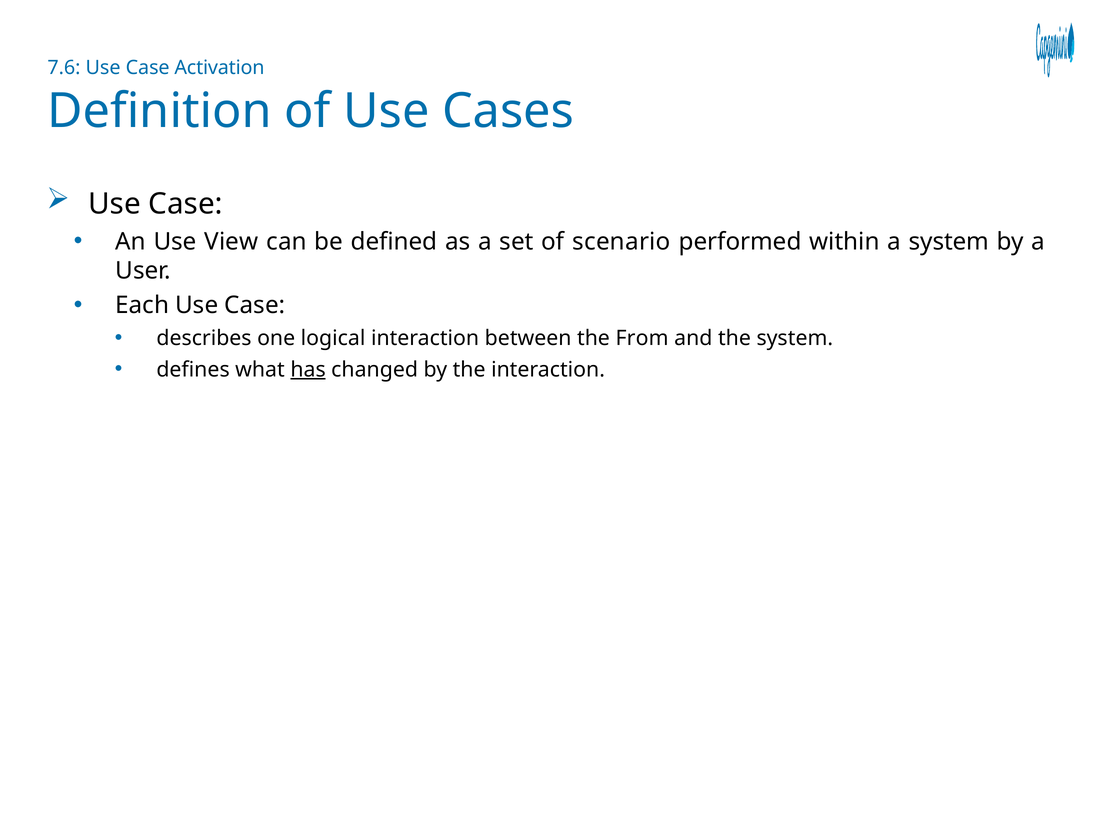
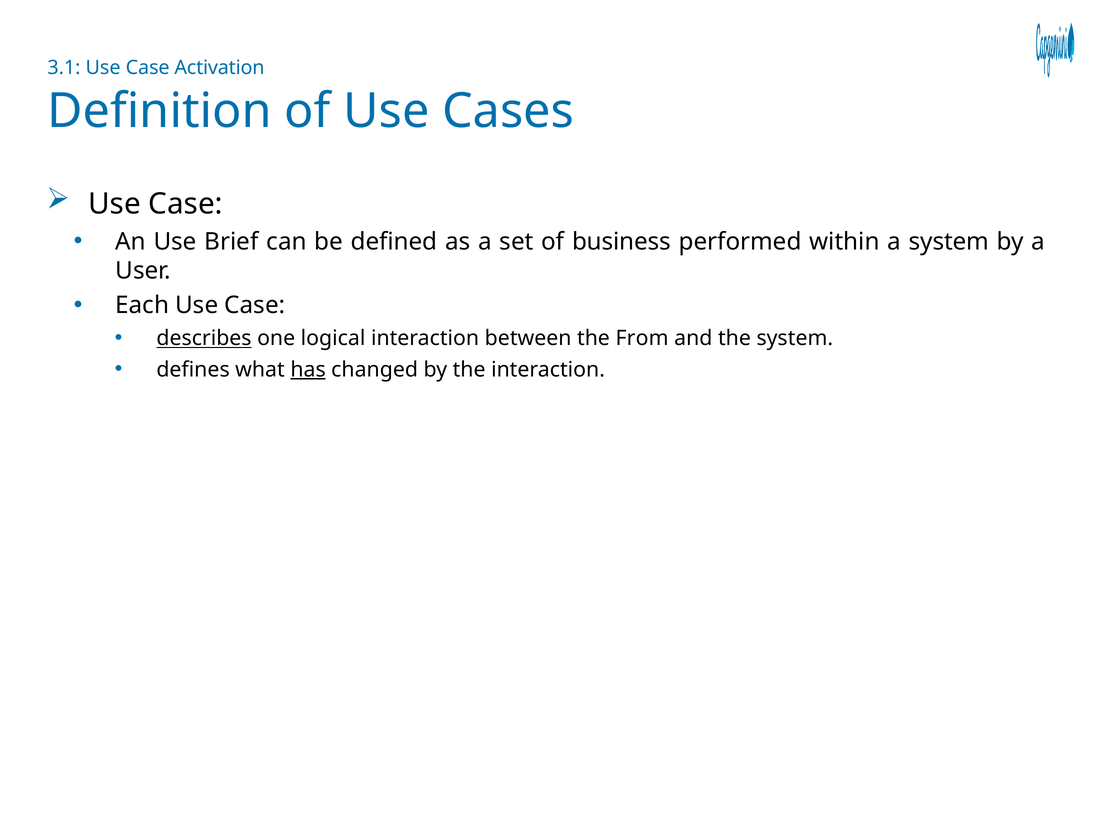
7.6: 7.6 -> 3.1 (64, 68)
View: View -> Brief (231, 242)
scenario: scenario -> business (622, 242)
describes underline: none -> present (204, 338)
